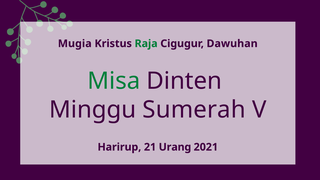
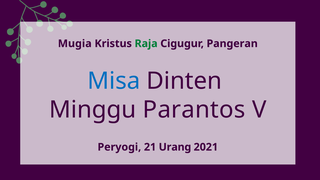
Dawuhan: Dawuhan -> Pangeran (232, 44)
Misa colour: green -> blue (114, 81)
Sumerah: Sumerah -> Parantos (194, 110)
Harirup: Harirup -> Peryogi (119, 147)
